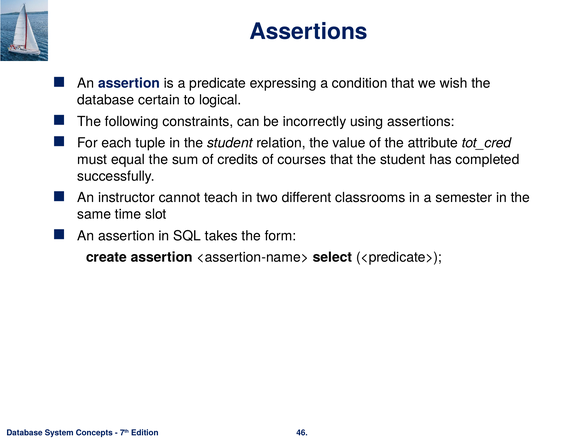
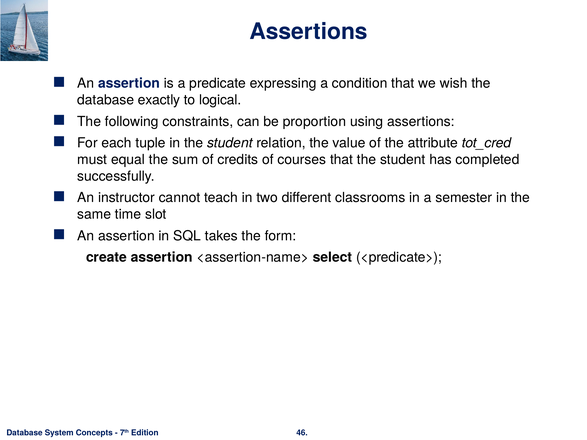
certain: certain -> exactly (159, 100)
incorrectly: incorrectly -> proportion (314, 122)
